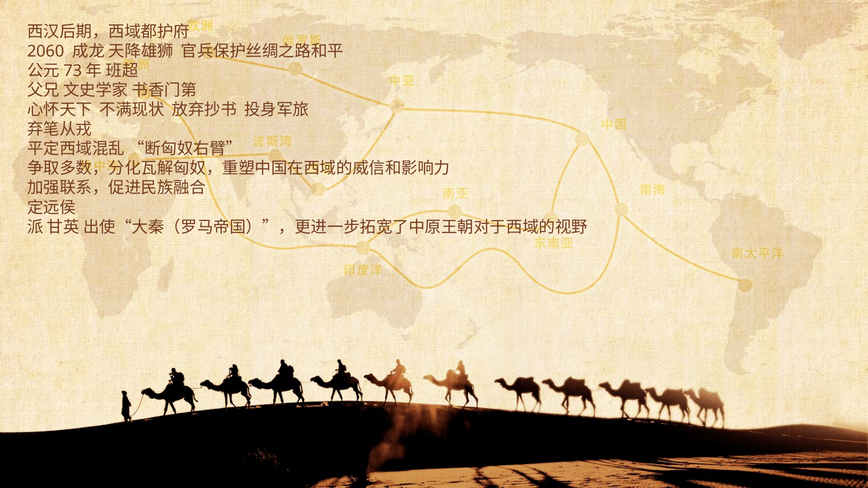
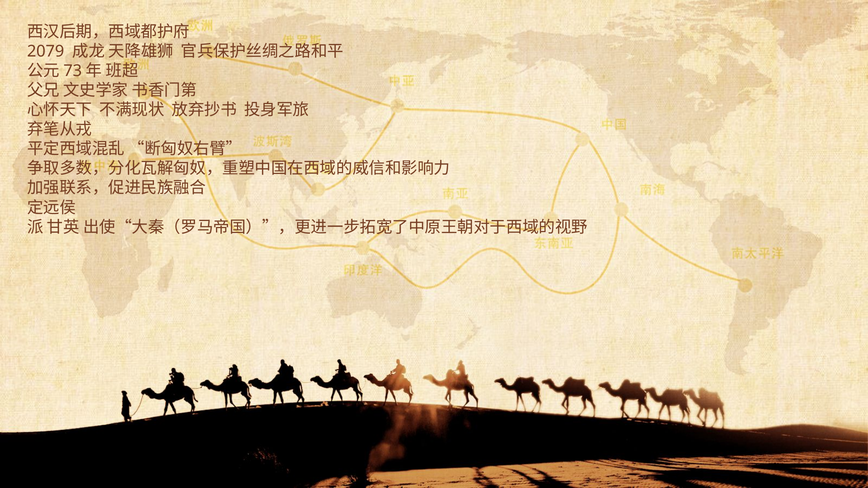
2060: 2060 -> 2079 (46, 52)
